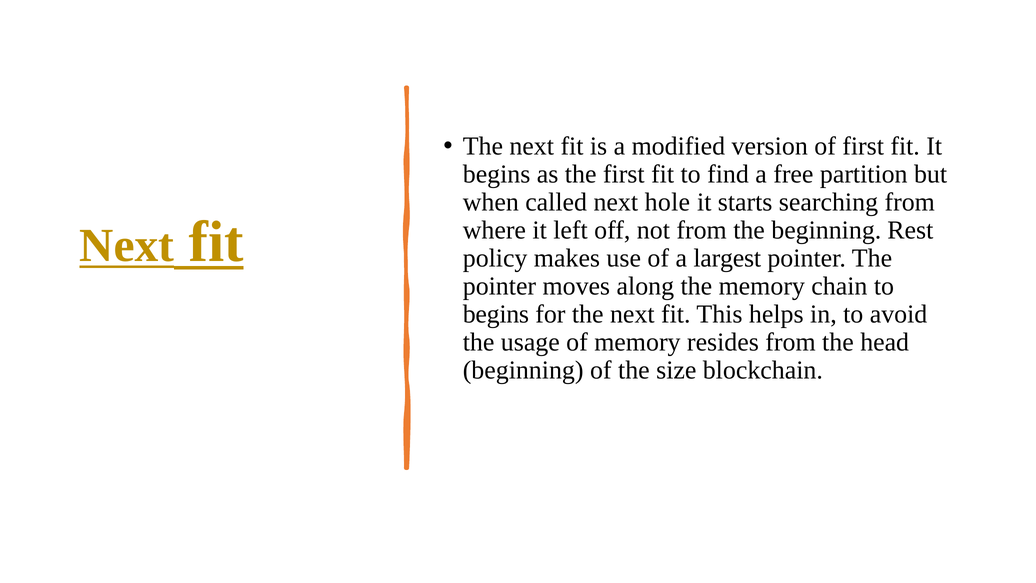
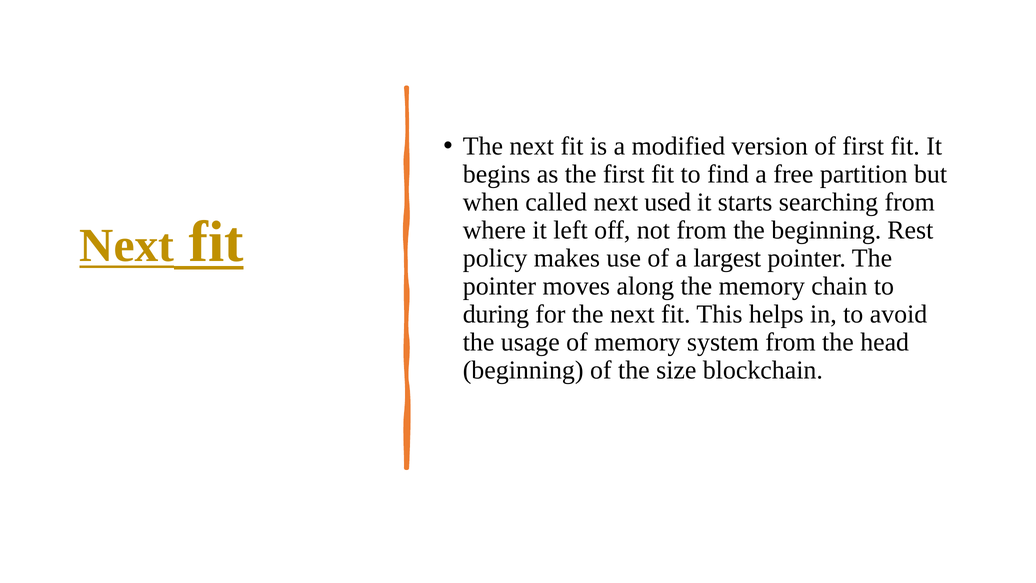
hole: hole -> used (668, 202)
begins: begins -> during (496, 314)
resides: resides -> system (723, 342)
